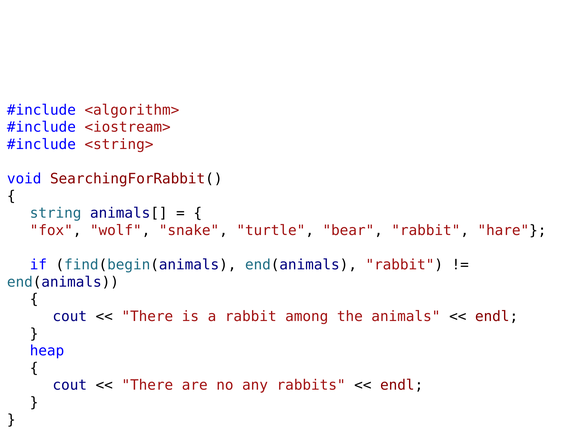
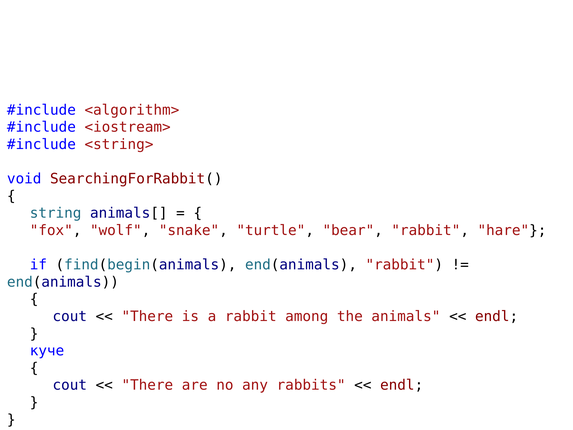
heap: heap -> куче (47, 351)
